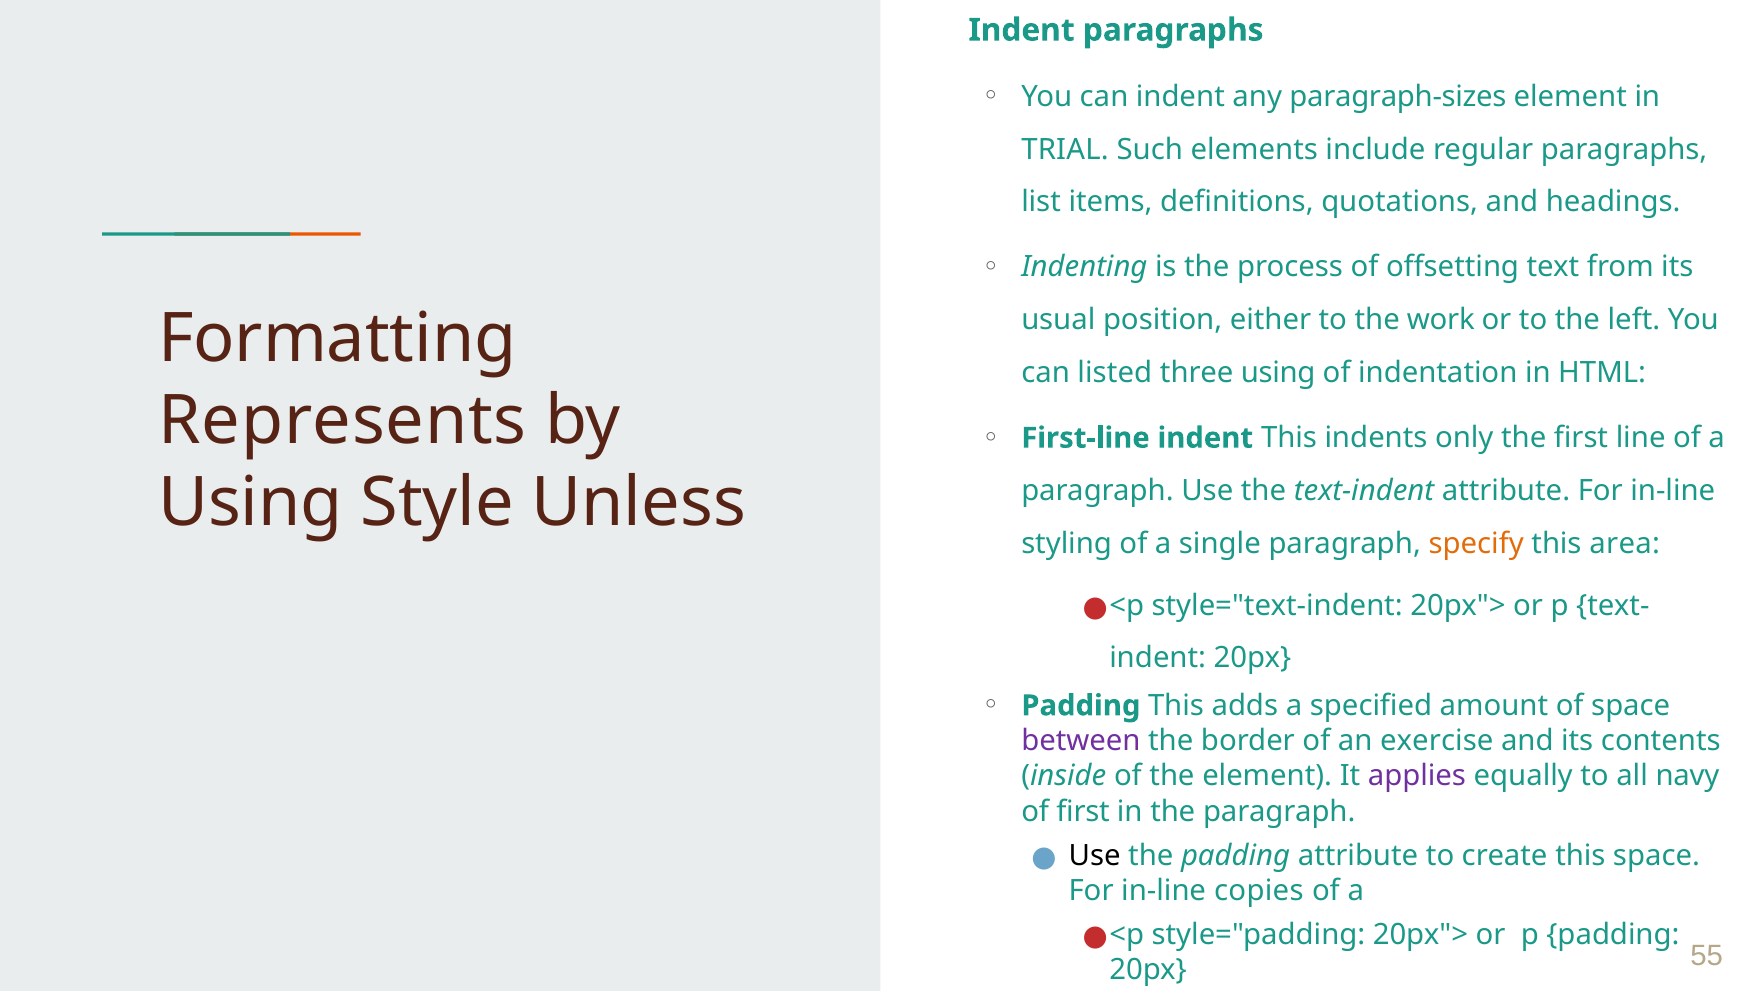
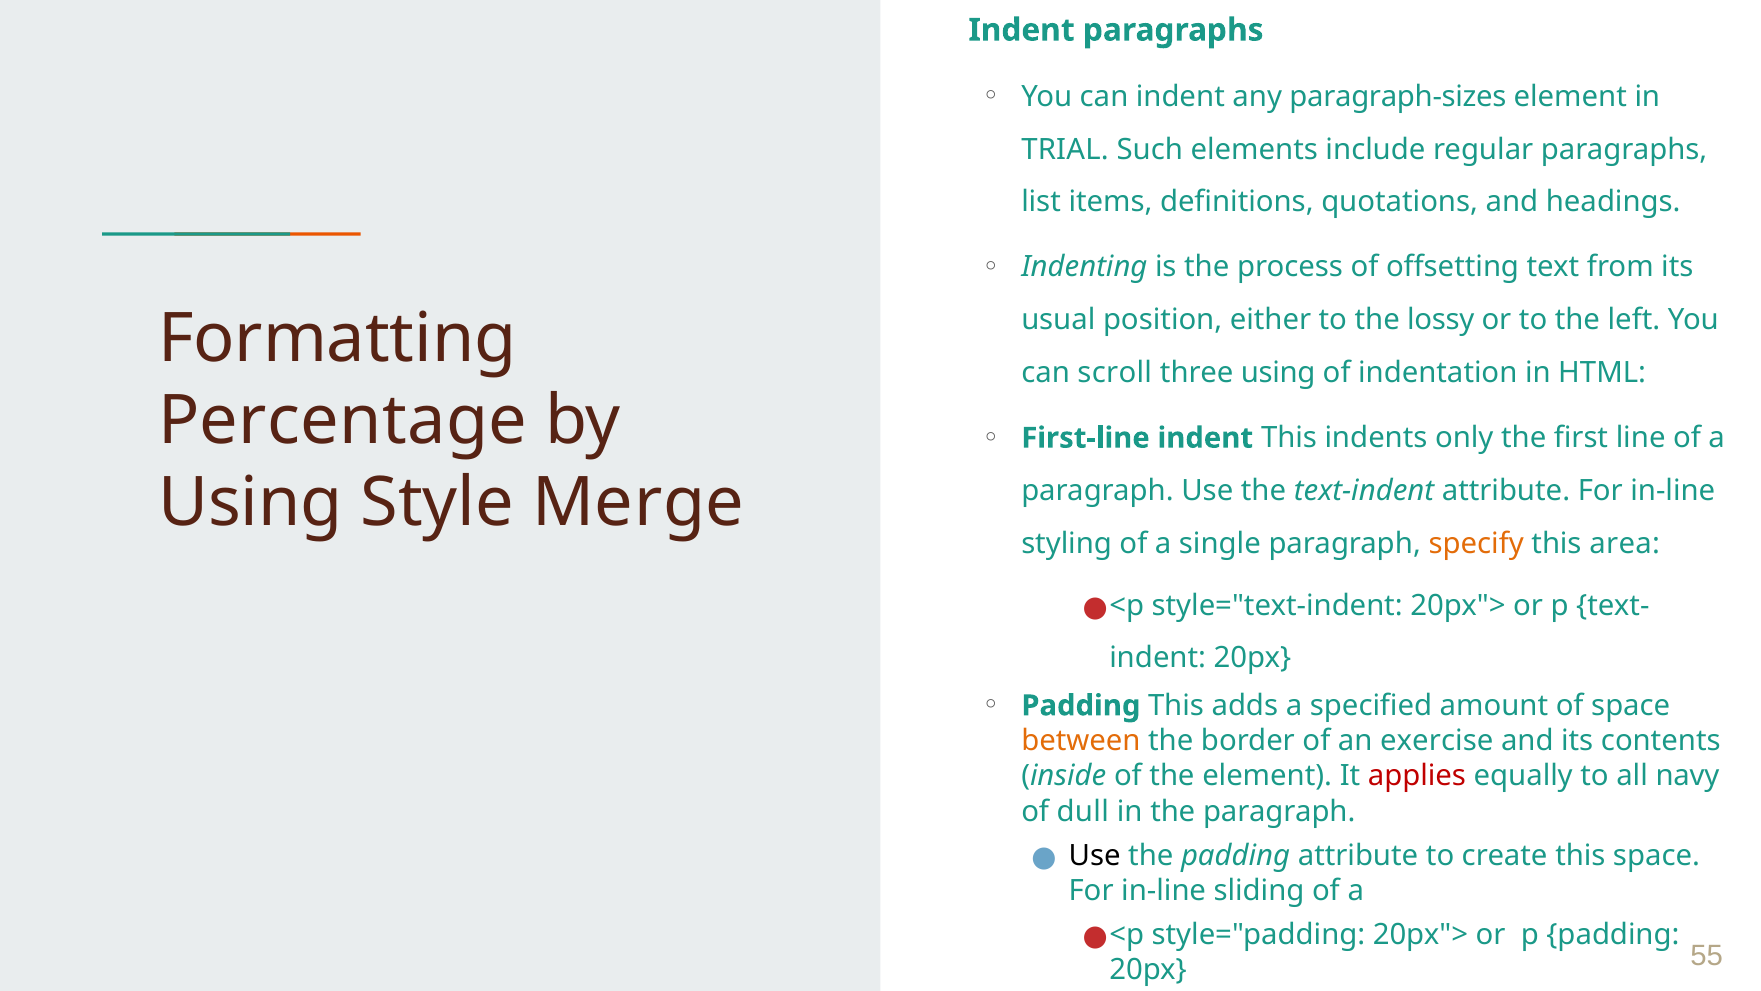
work: work -> lossy (1441, 320)
listed: listed -> scroll (1115, 373)
Represents: Represents -> Percentage (343, 421)
Unless: Unless -> Merge (638, 503)
between colour: purple -> orange (1081, 741)
applies colour: purple -> red (1417, 776)
of first: first -> dull (1083, 811)
copies: copies -> sliding (1259, 890)
